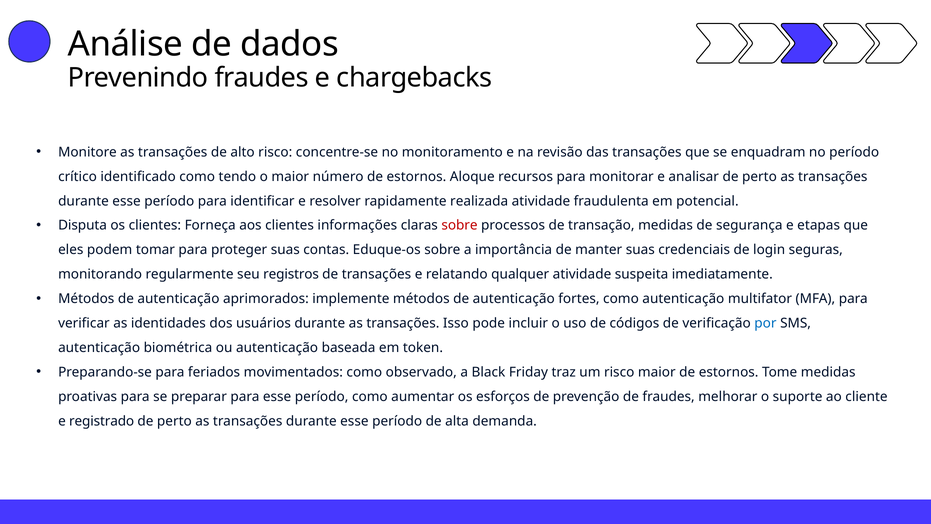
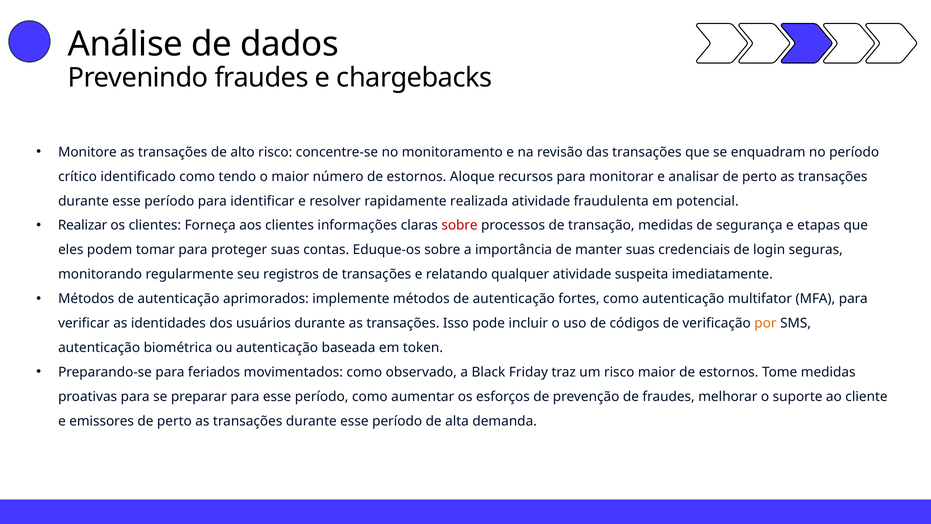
Disputa: Disputa -> Realizar (83, 225)
por colour: blue -> orange (765, 323)
registrado: registrado -> emissores (102, 421)
